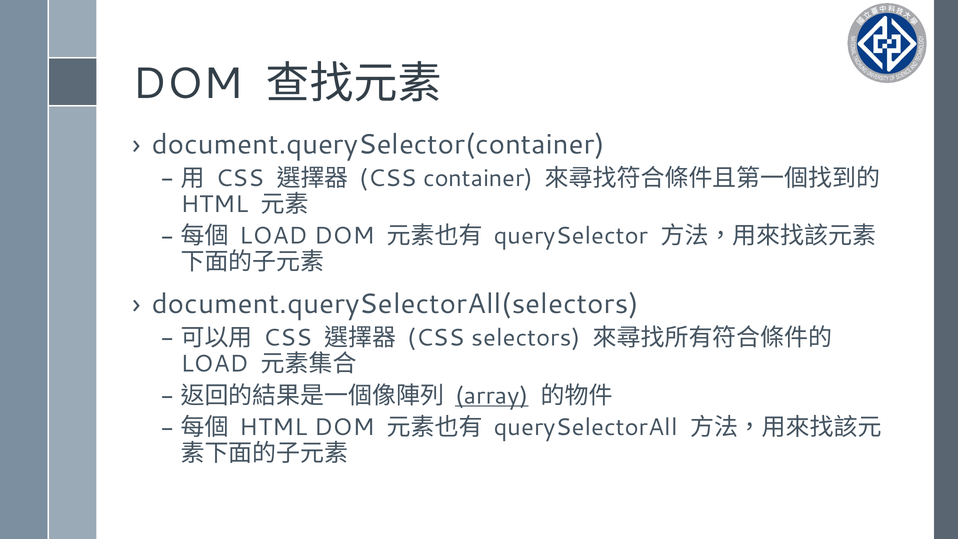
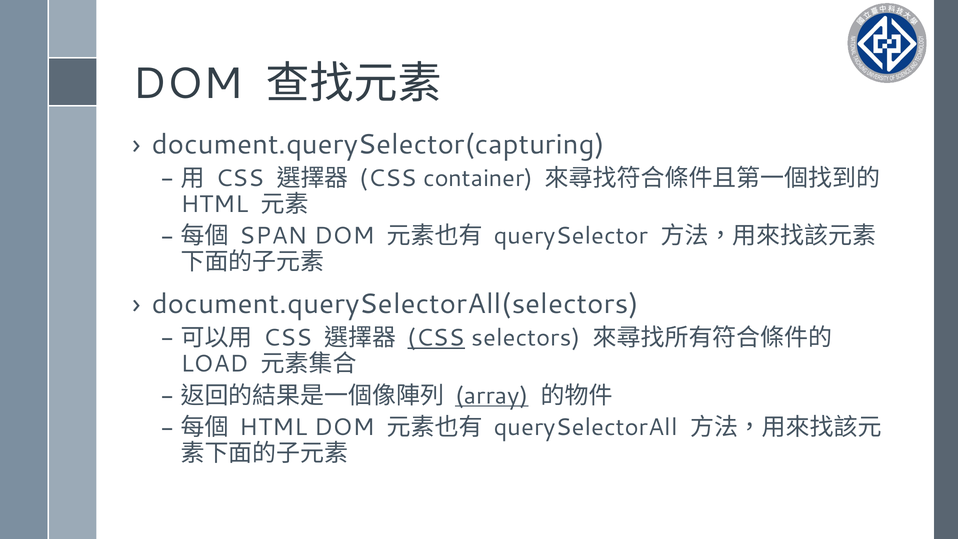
document.querySelector(container: document.querySelector(container -> document.querySelector(capturing (378, 144)
LOAD: LOAD -> SPAN (273, 236)
CSS underline: none -> present (436, 338)
